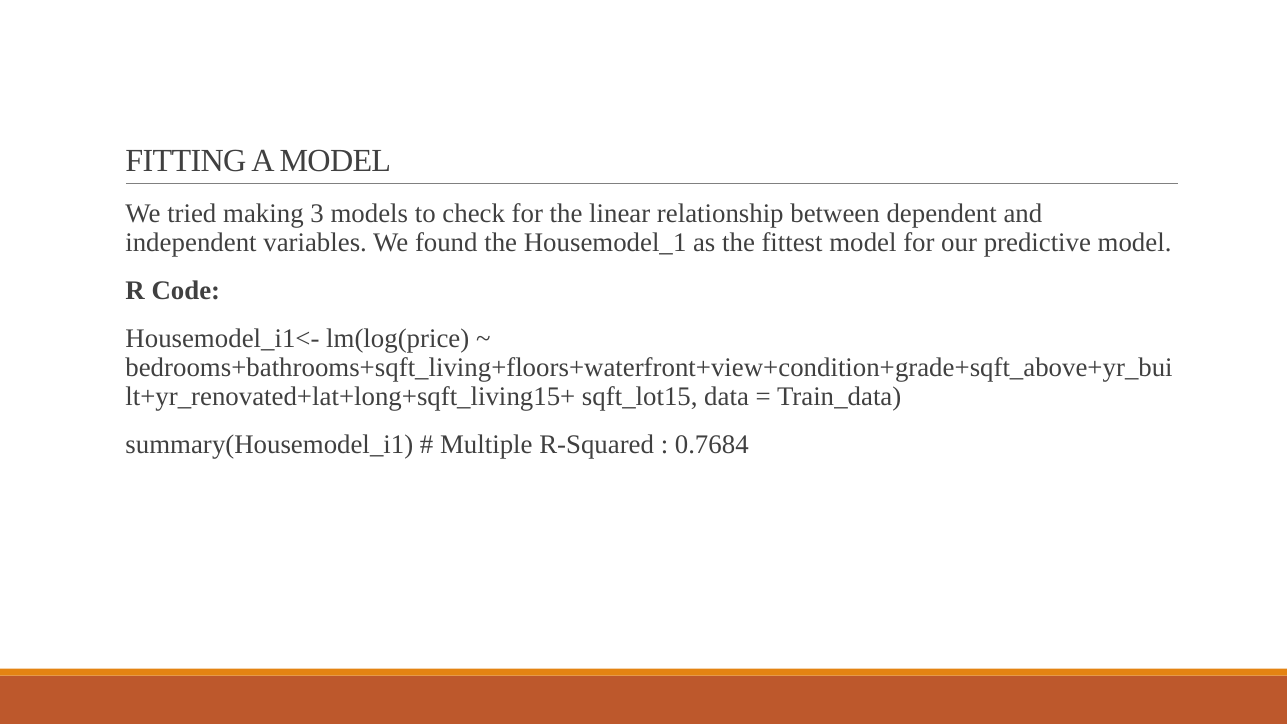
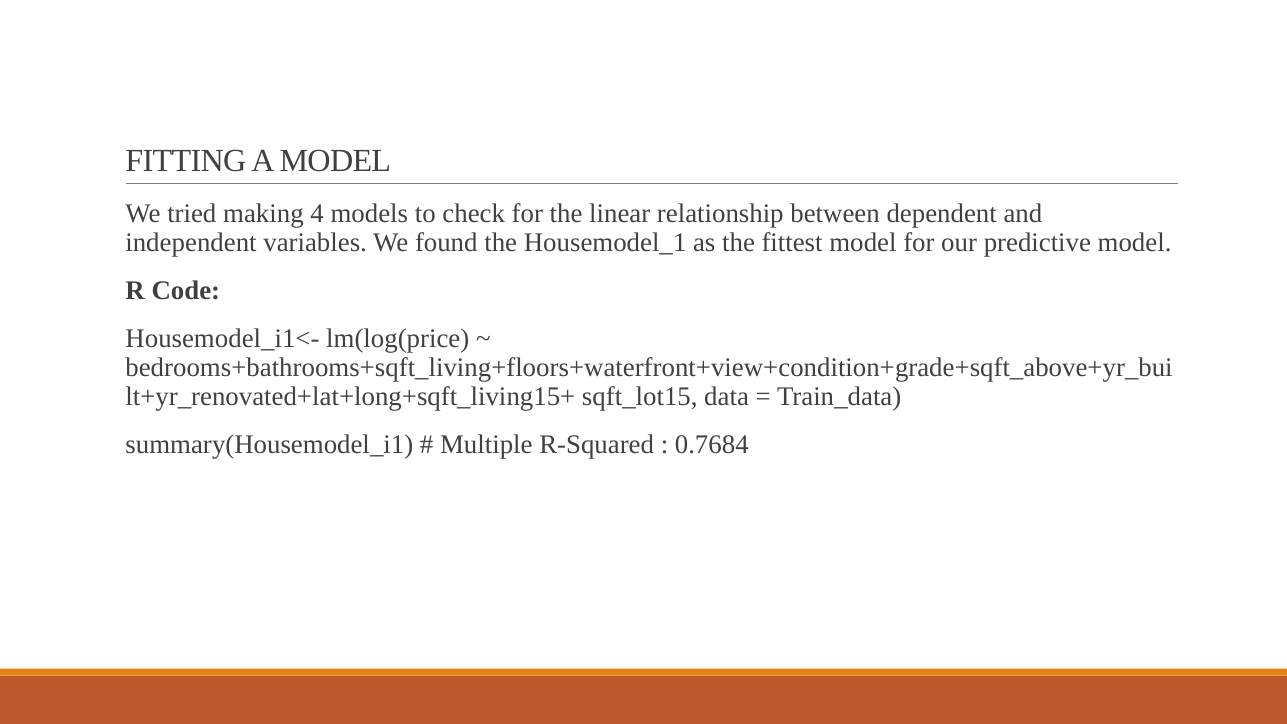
3: 3 -> 4 (317, 214)
